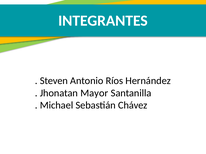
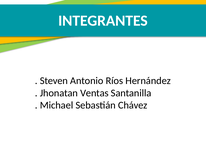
Mayor: Mayor -> Ventas (94, 93)
